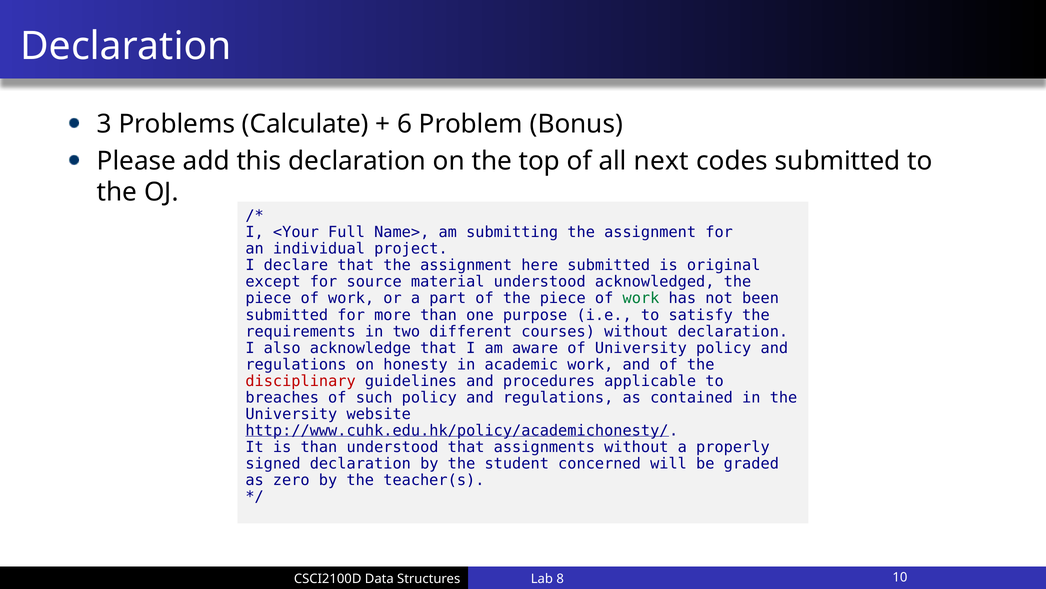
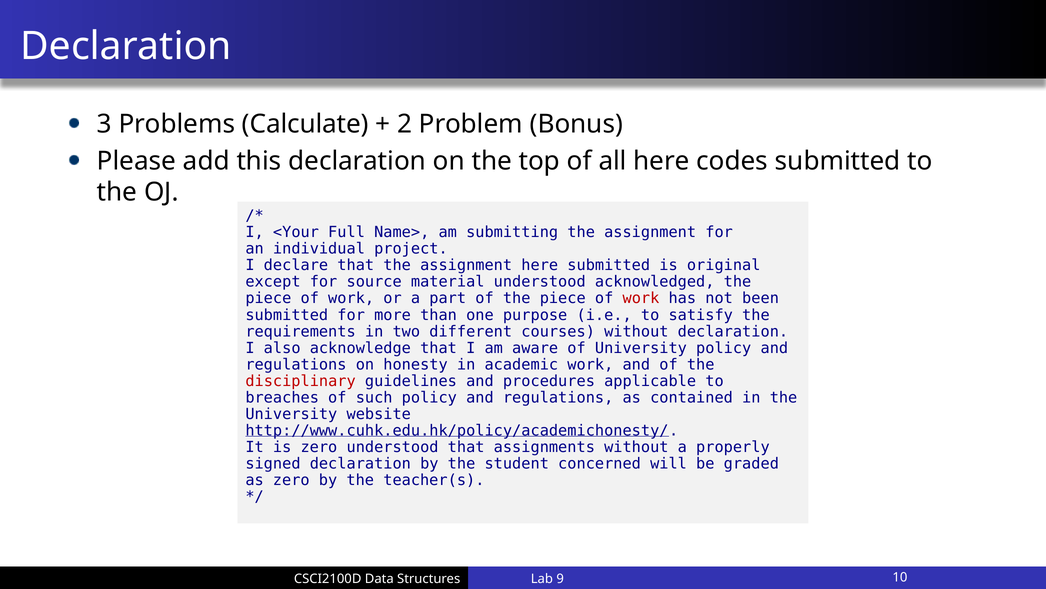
6: 6 -> 2 (405, 124)
all next: next -> here (662, 161)
work colour: green -> red (641, 298)
is than: than -> zero (319, 447)
8: 8 -> 9 (560, 578)
